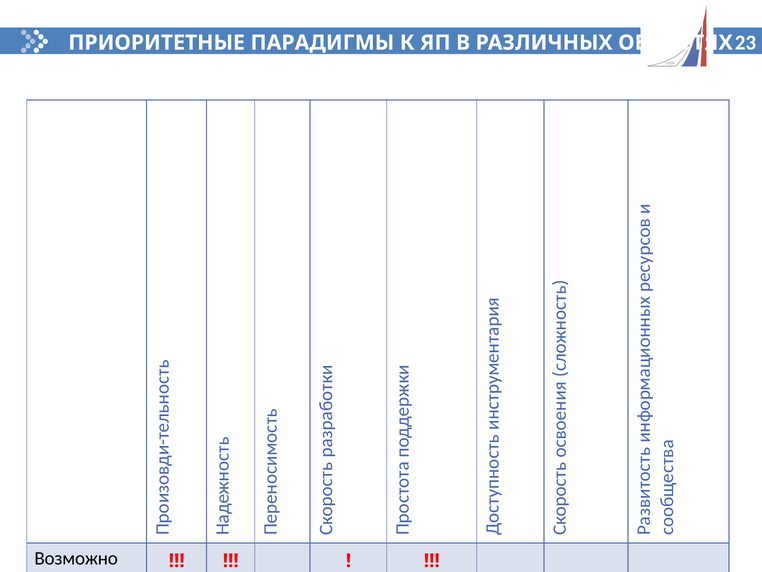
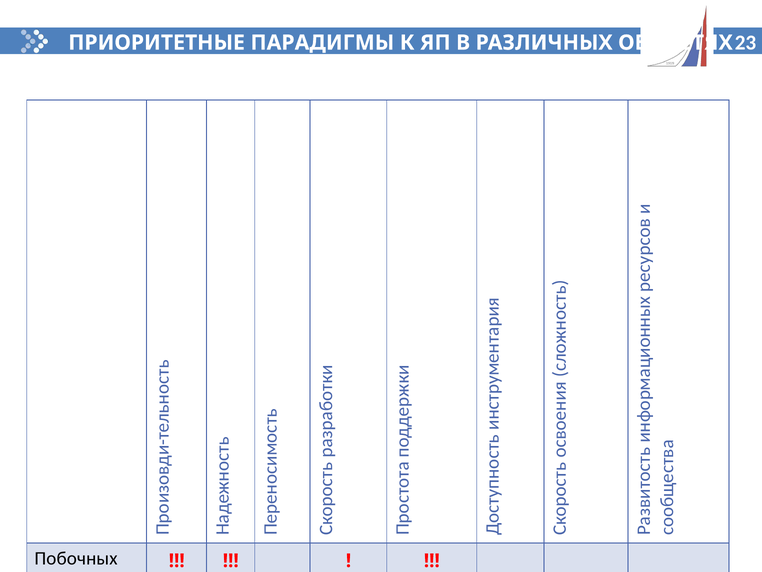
Возможно: Возможно -> Побочных (76, 558)
